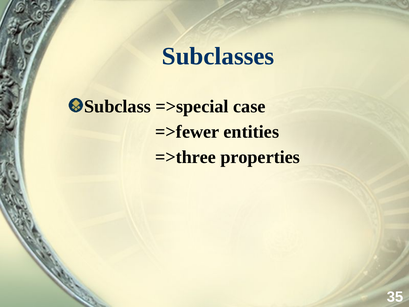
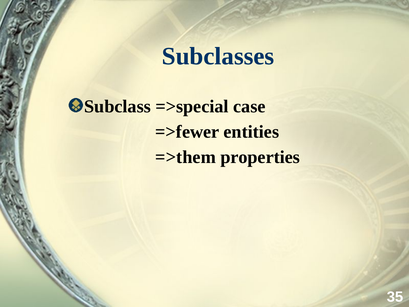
=>three: =>three -> =>them (186, 157)
